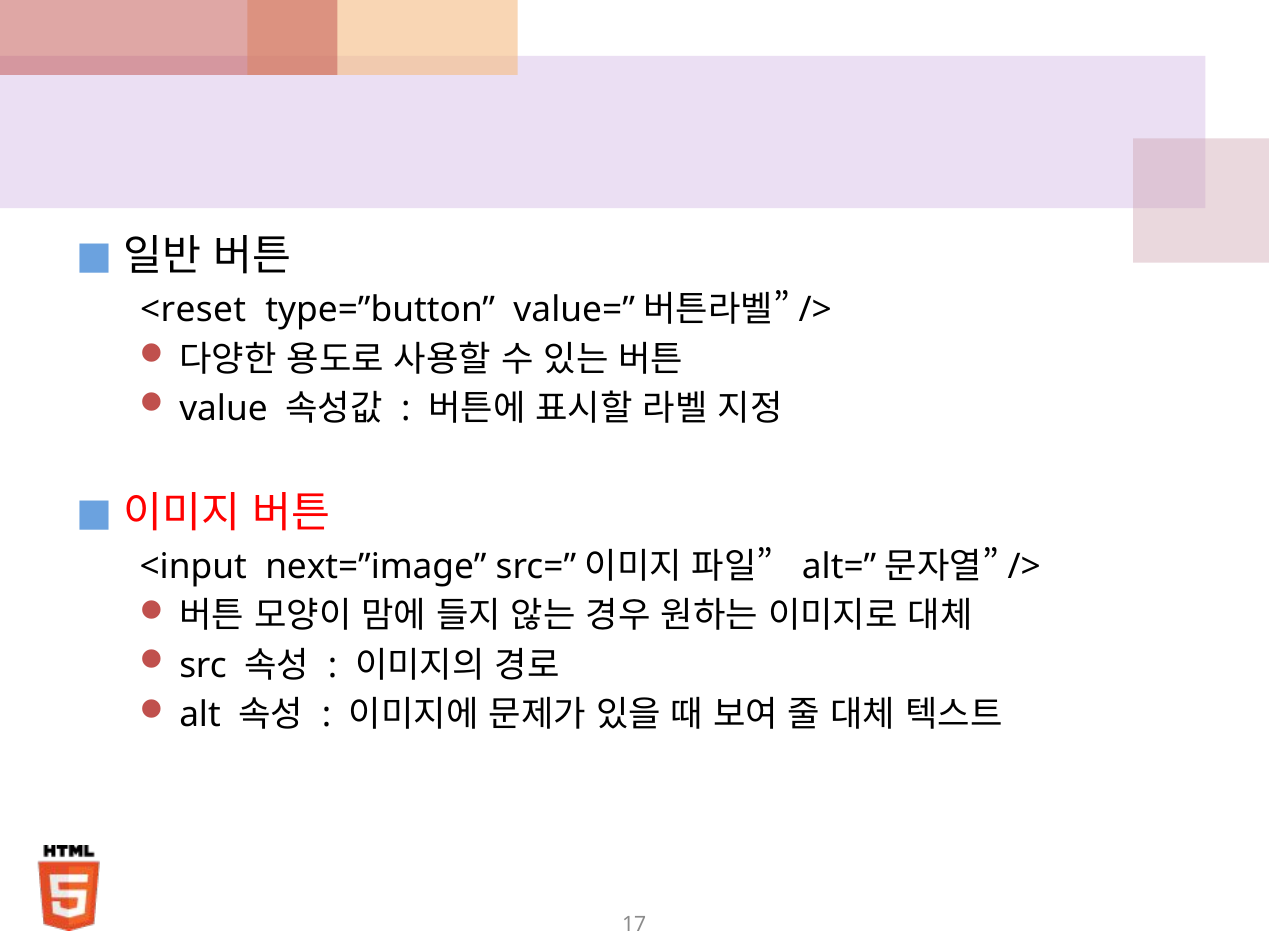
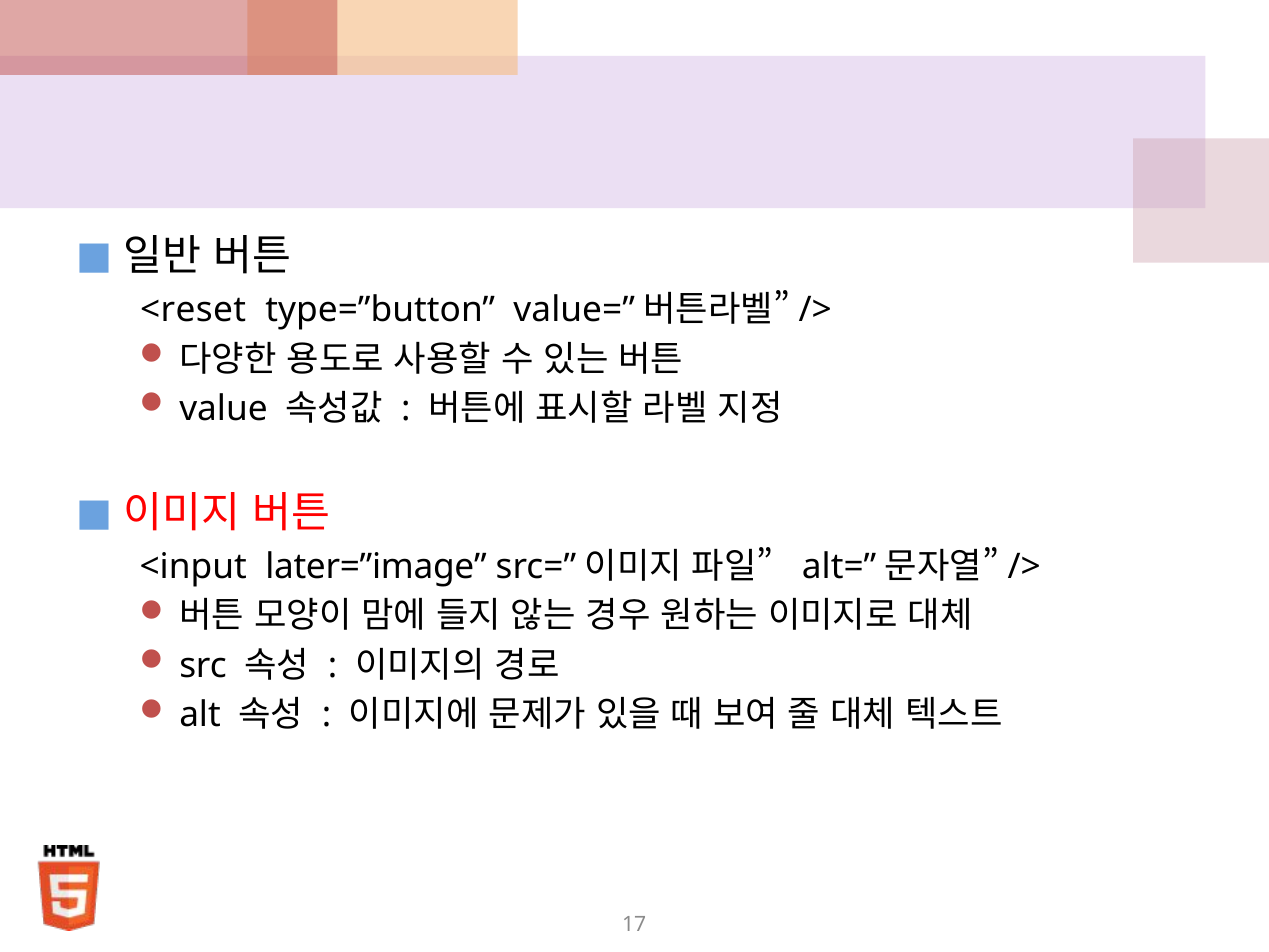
next=”image: next=”image -> later=”image (376, 567)
